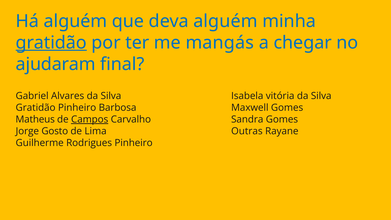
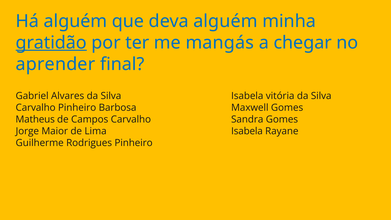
ajudaram: ajudaram -> aprender (55, 64)
Gratidão: Gratidão -> Carvalho (36, 108)
Campos underline: present -> none (90, 119)
Gosto: Gosto -> Maior (55, 131)
Outras: Outras -> Isabela (247, 131)
